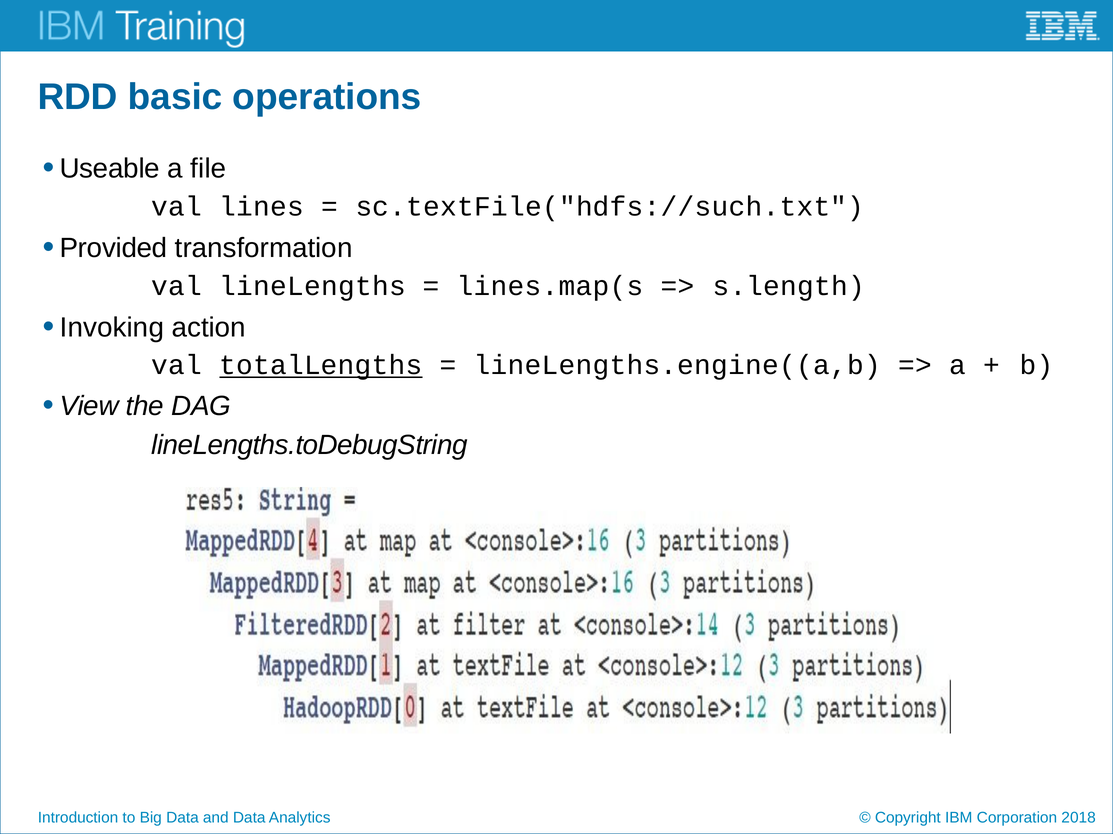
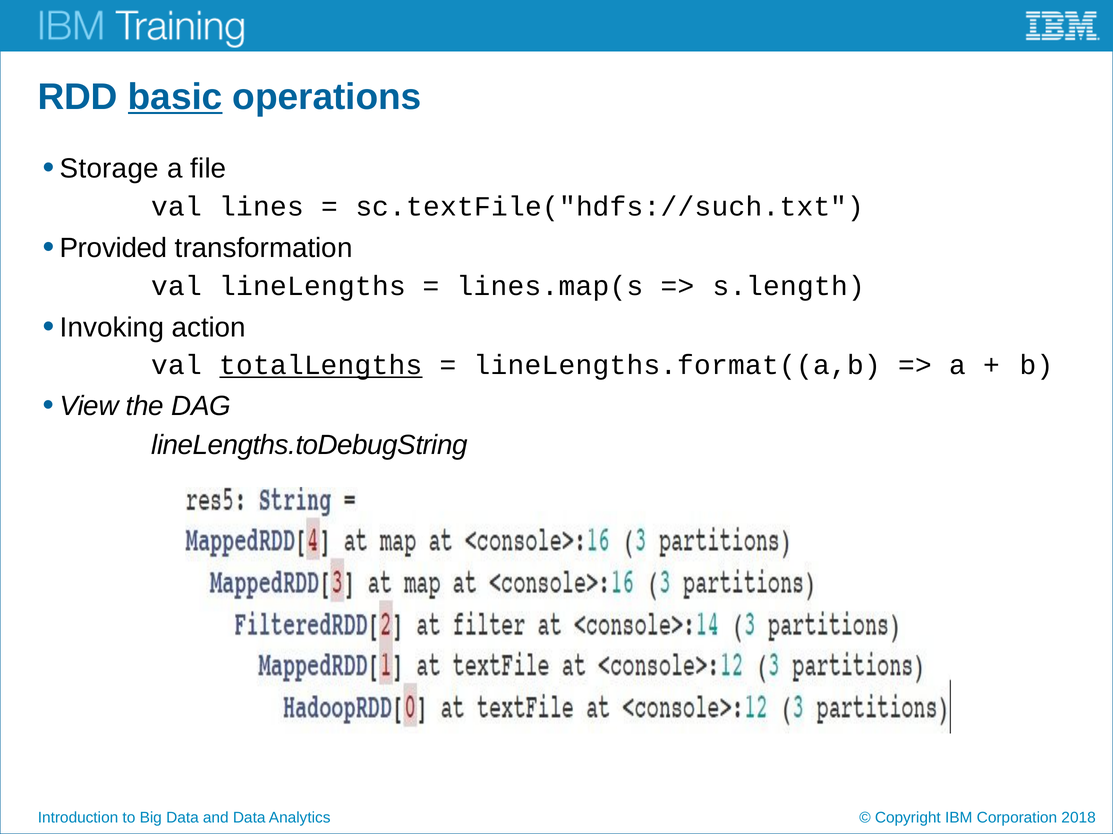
basic underline: none -> present (175, 97)
Useable: Useable -> Storage (109, 169)
lineLengths.engine((a,b: lineLengths.engine((a,b -> lineLengths.format((a,b (677, 365)
